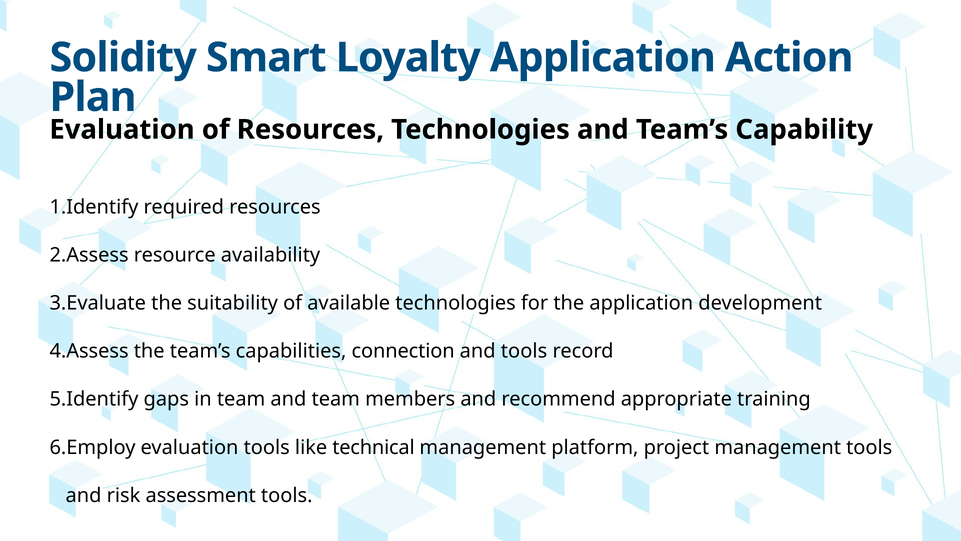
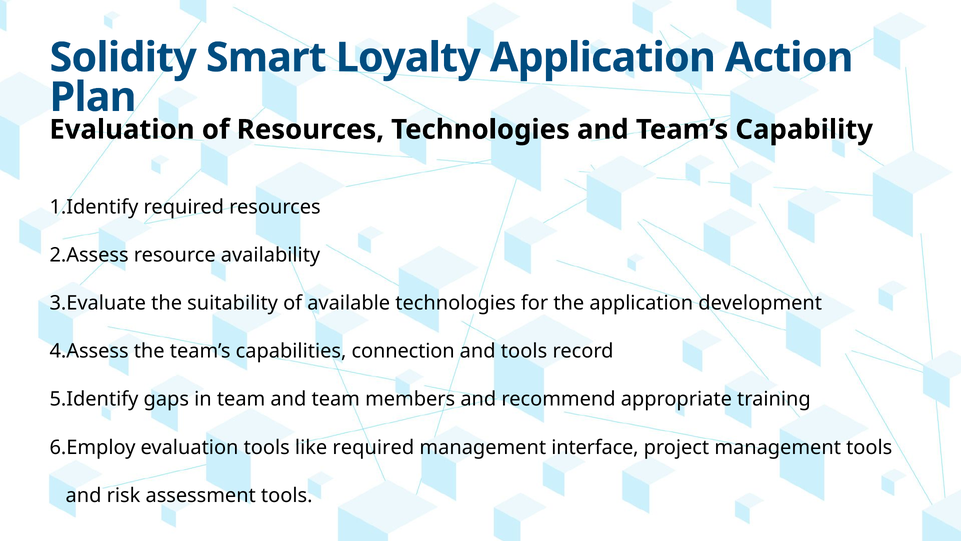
like technical: technical -> required (373, 447)
platform: platform -> interface (595, 447)
